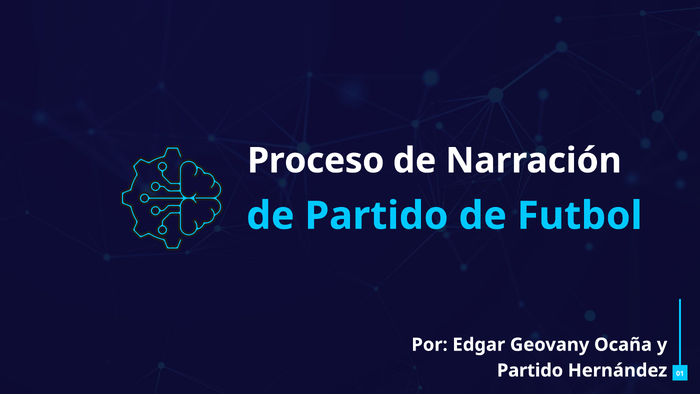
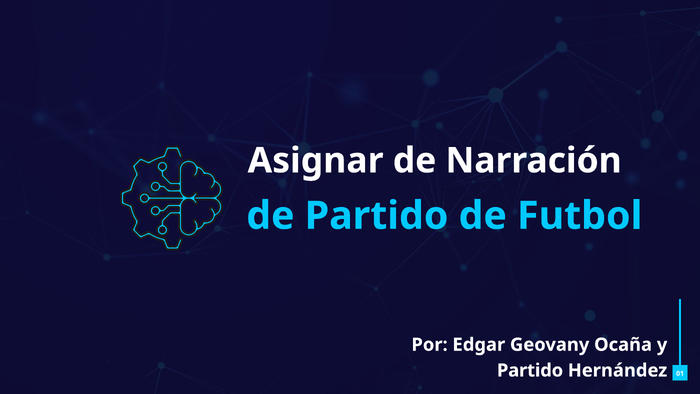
Proceso: Proceso -> Asignar (316, 161)
